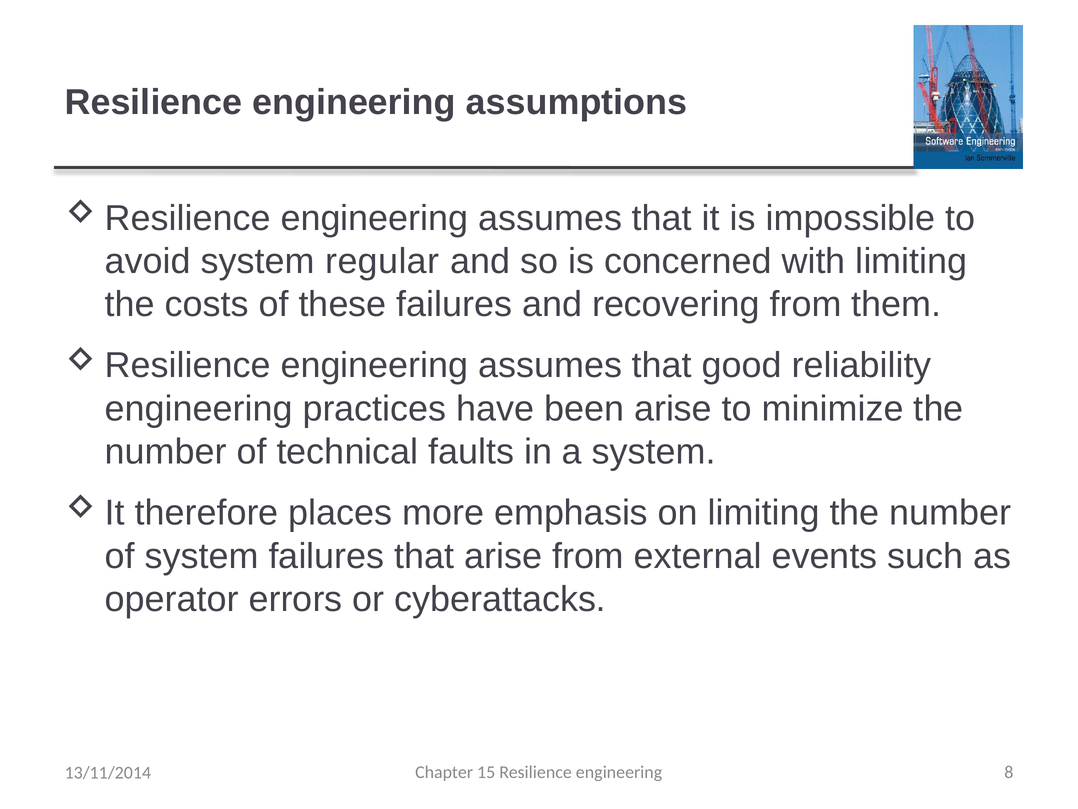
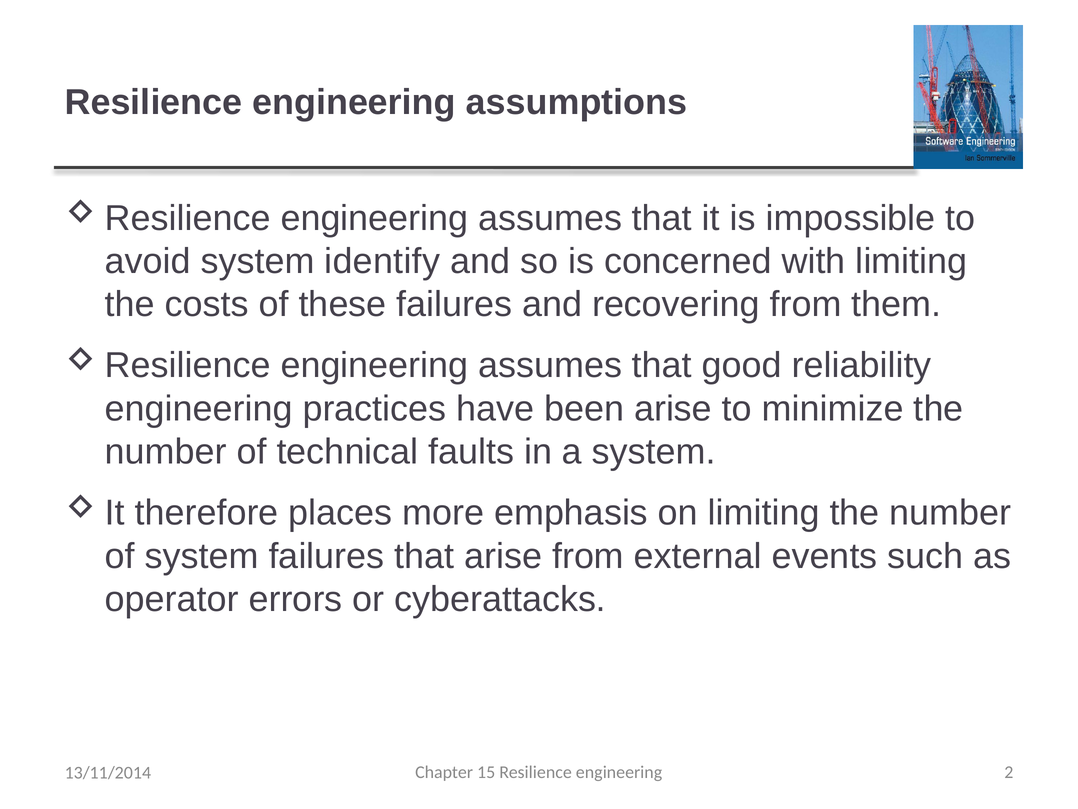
regular: regular -> identify (382, 261)
8: 8 -> 2 (1009, 772)
